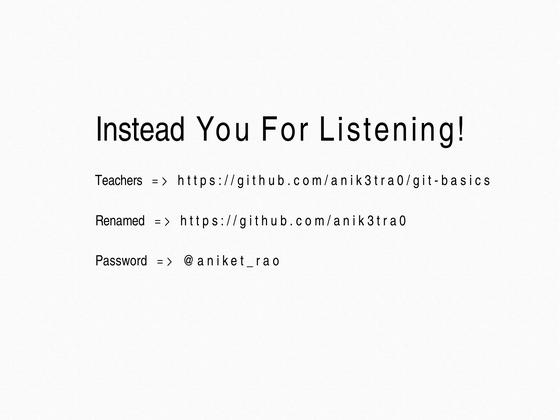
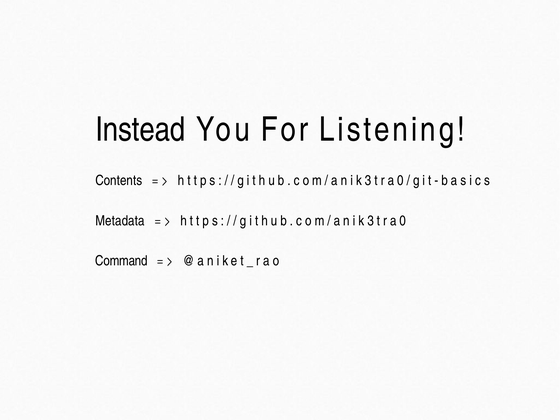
Teachers: Teachers -> Contents (119, 180)
Renamed: Renamed -> Metadata (120, 221)
Password: Password -> Command (121, 261)
